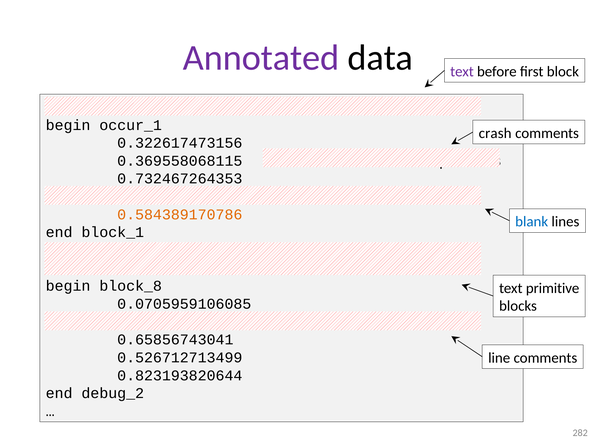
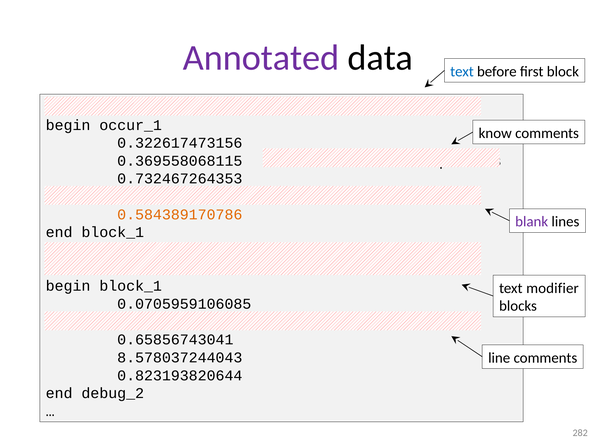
text colour: purple -> blue (462, 72)
crash: crash -> know (495, 133)
blank colour: blue -> purple (532, 222)
begin block_8: block_8 -> block_1 (131, 286)
primitive: primitive -> modifier (552, 288)
0.526712713499: 0.526712713499 -> 8.578037244043 (180, 358)
